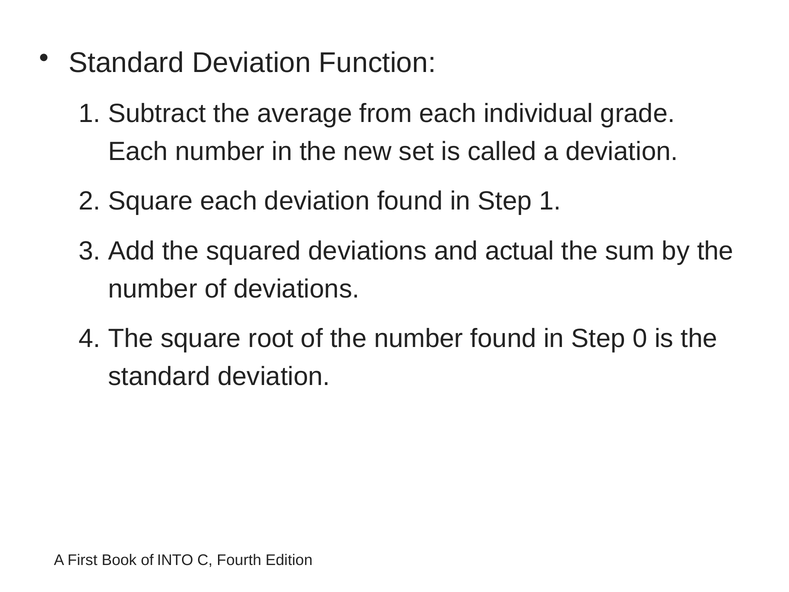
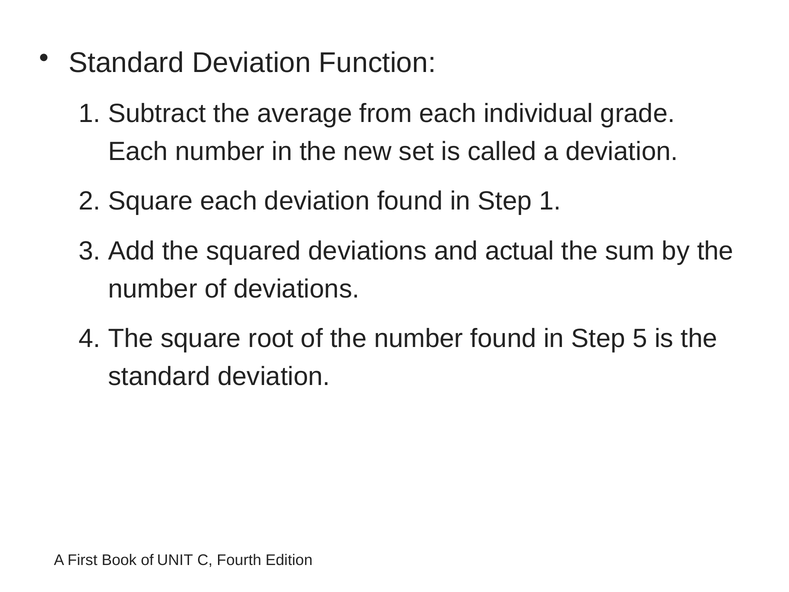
0: 0 -> 5 (640, 338)
INTO: INTO -> UNIT (175, 560)
